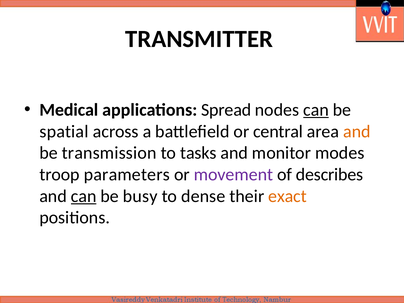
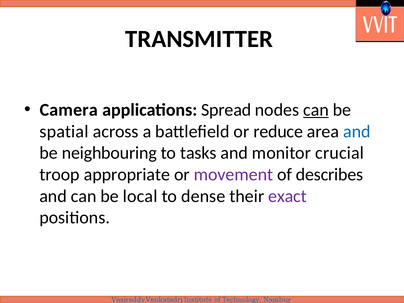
Medical: Medical -> Camera (69, 110)
central: central -> reduce (278, 131)
and colour: orange -> blue (357, 131)
transmission: transmission -> neighbouring (109, 153)
modes: modes -> crucial (340, 153)
parameters: parameters -> appropriate (127, 175)
can underline: present -> none (84, 196)
busy: busy -> local (140, 196)
exact colour: orange -> purple (288, 196)
